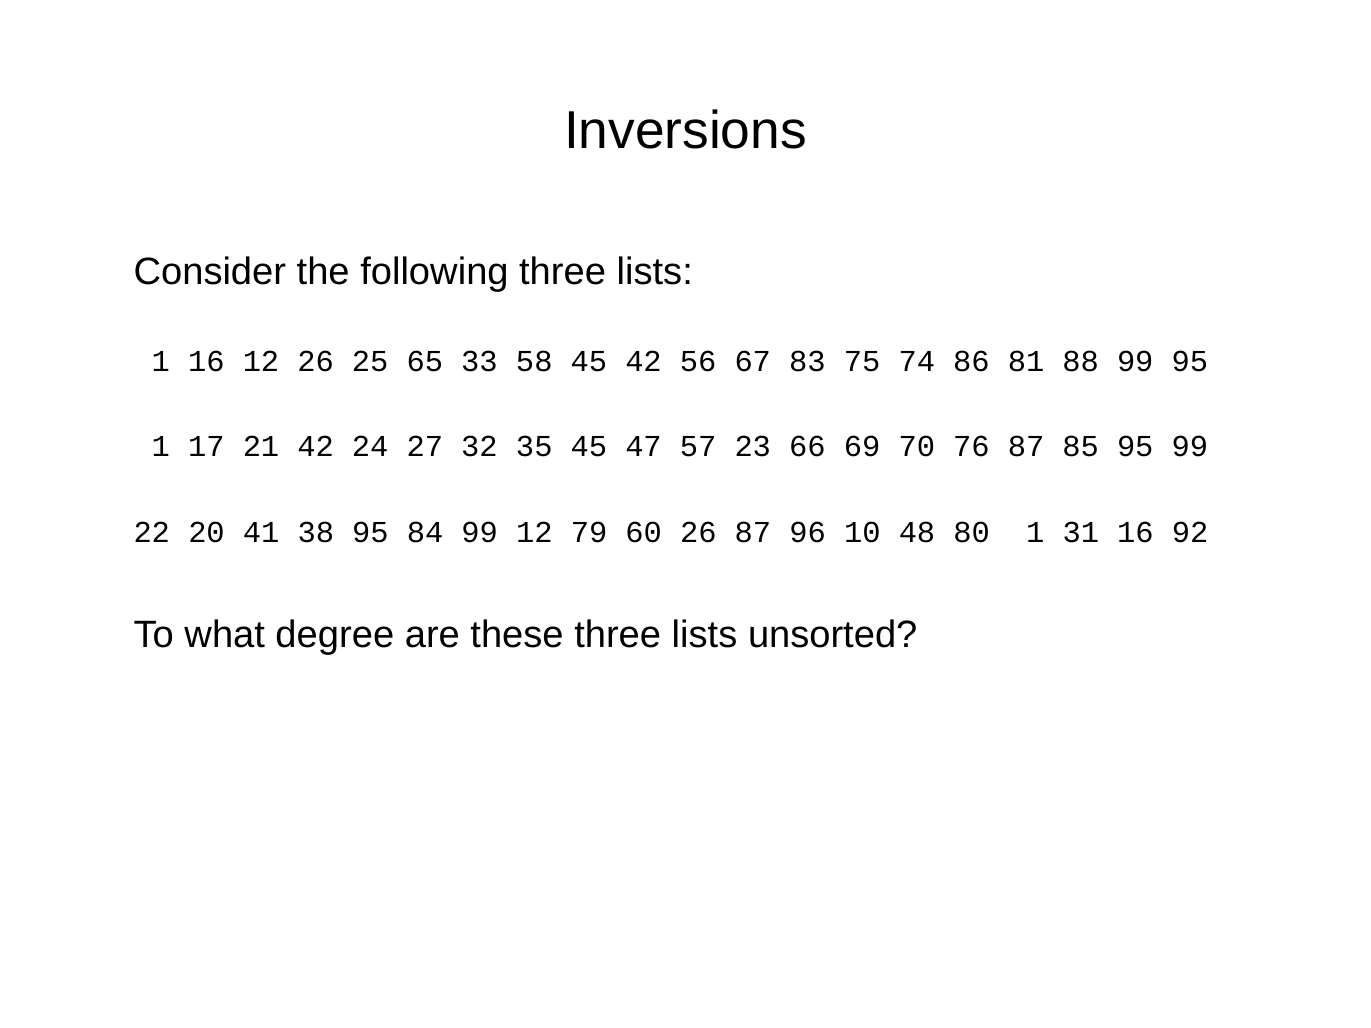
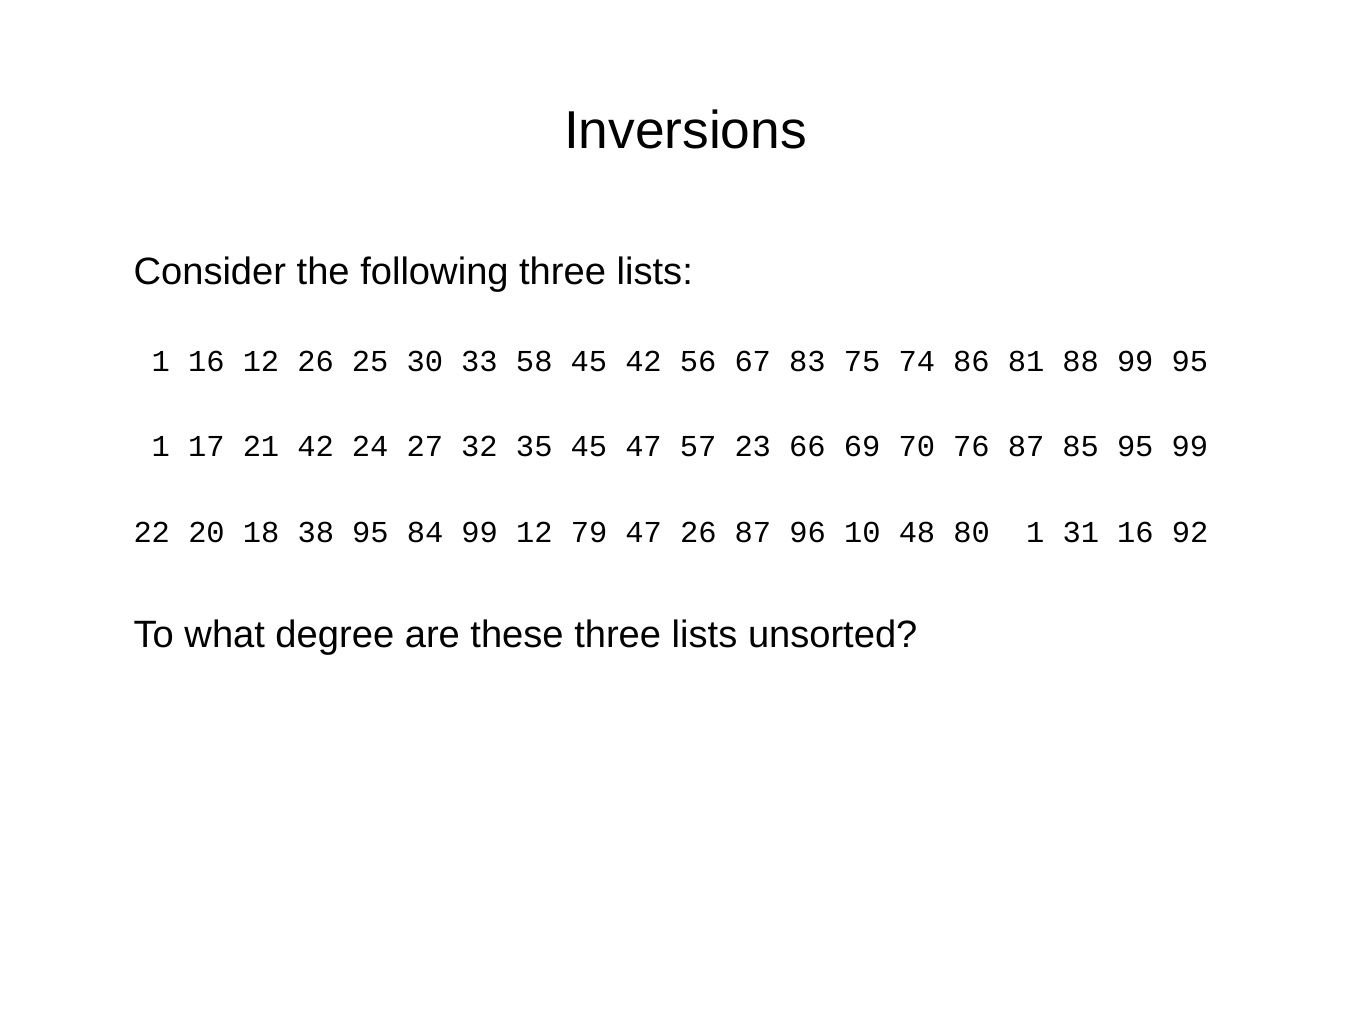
65: 65 -> 30 (425, 362)
41: 41 -> 18 (261, 532)
79 60: 60 -> 47 (644, 532)
